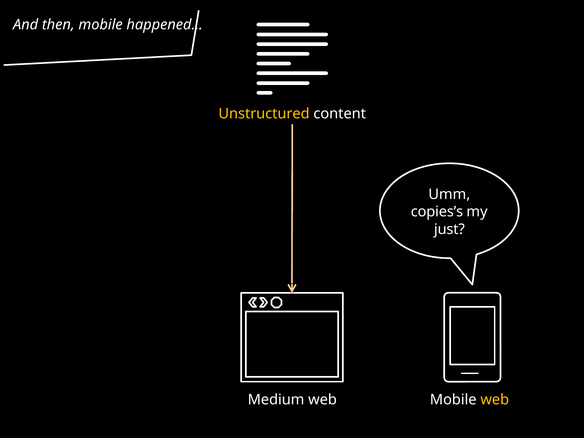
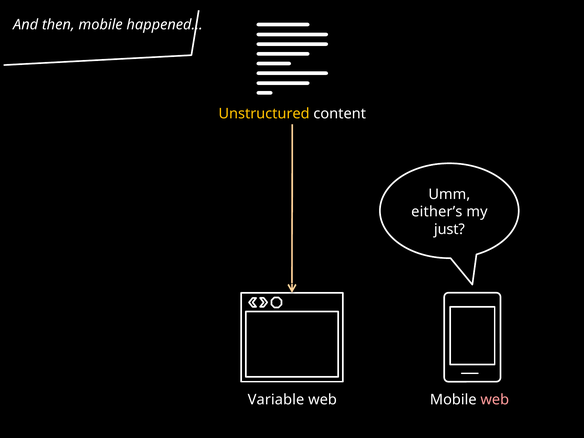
copies’s: copies’s -> either’s (437, 212)
Medium: Medium -> Variable (276, 400)
web colour: yellow -> pink (495, 400)
